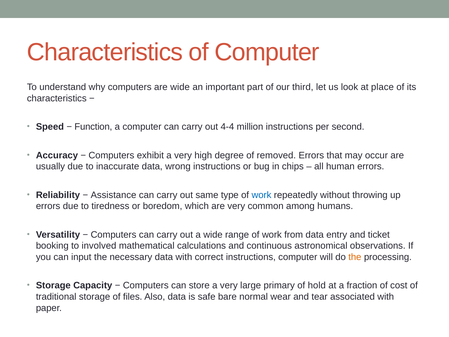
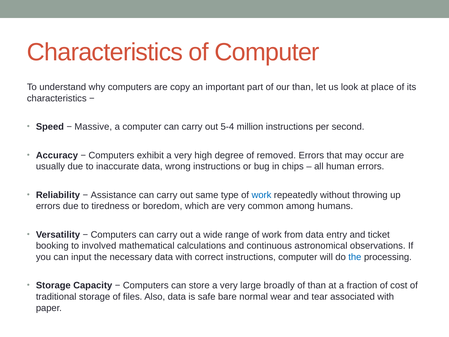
are wide: wide -> copy (180, 87)
our third: third -> than (303, 87)
Function: Function -> Massive (93, 127)
4-4: 4-4 -> 5-4 (227, 127)
the colour: orange -> blue (355, 257)
primary: primary -> broadly (279, 285)
of hold: hold -> than (317, 285)
